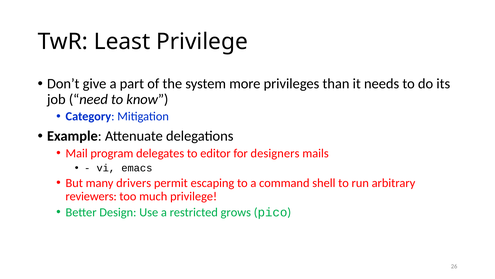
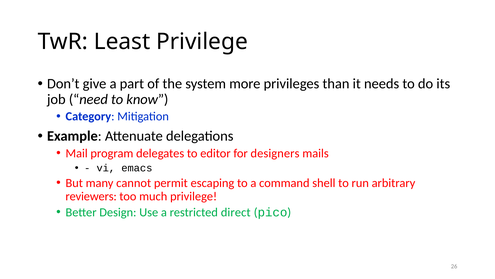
drivers: drivers -> cannot (134, 183)
grows: grows -> direct (236, 212)
